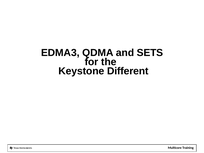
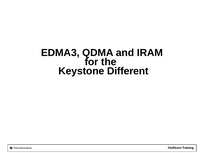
SETS: SETS -> IRAM (150, 53)
